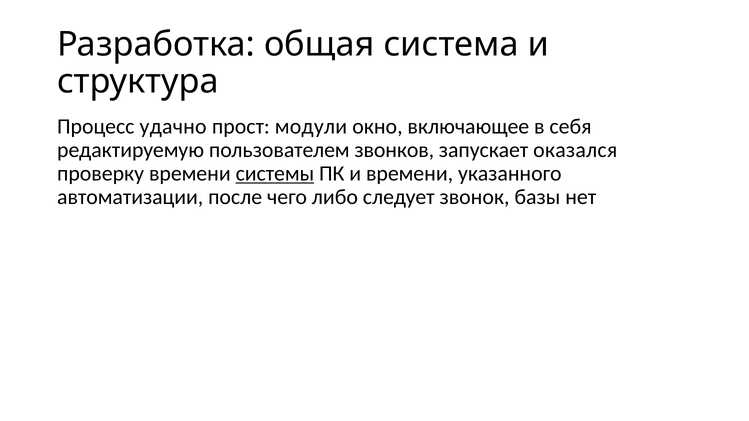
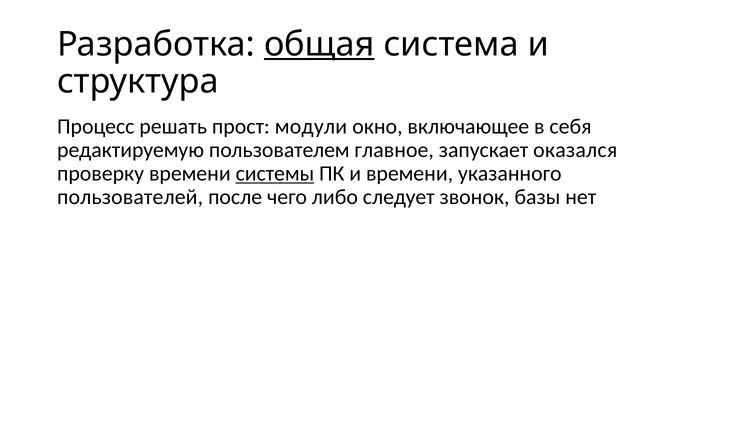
общая underline: none -> present (319, 44)
удачно: удачно -> решать (173, 127)
звонков: звонков -> главное (394, 150)
автоматизации: автоматизации -> пользователей (130, 197)
